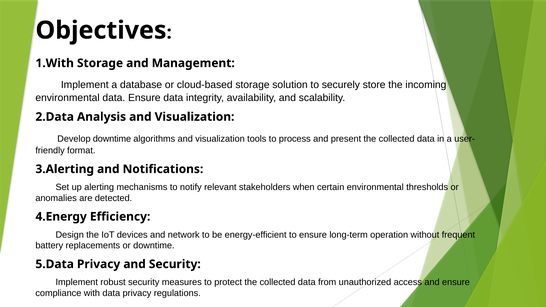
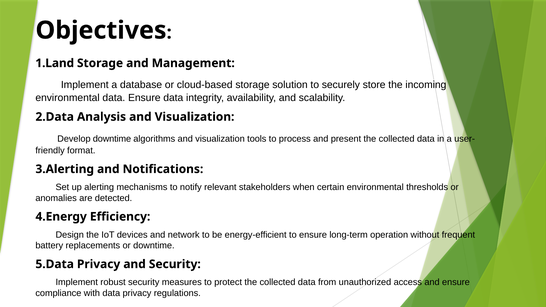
1.With: 1.With -> 1.Land (55, 63)
